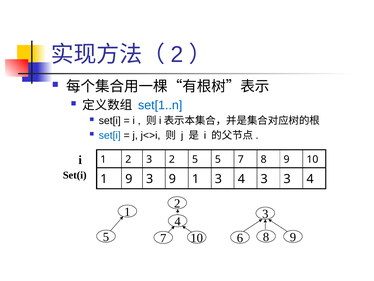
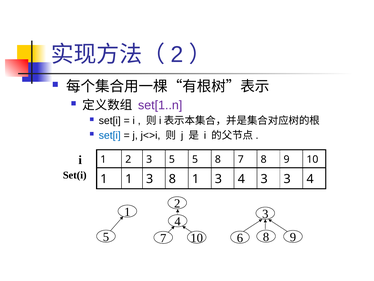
set[1..n colour: blue -> purple (160, 105)
3 2: 2 -> 5 (172, 159)
5 5: 5 -> 8 (218, 159)
1 9: 9 -> 1 (129, 179)
3 9: 9 -> 8 (172, 179)
